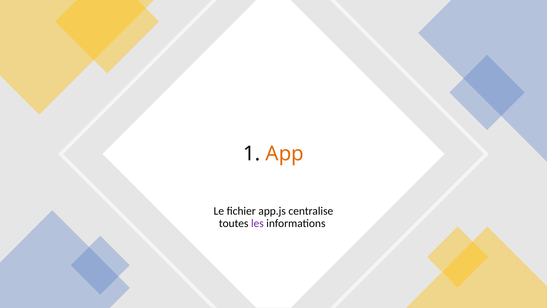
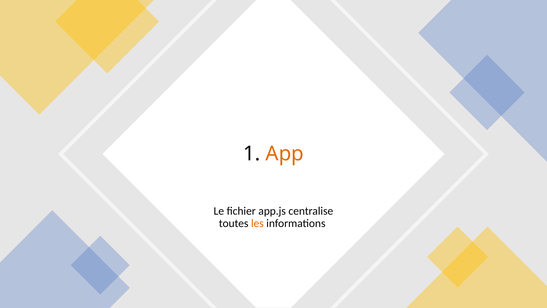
les colour: purple -> orange (257, 223)
